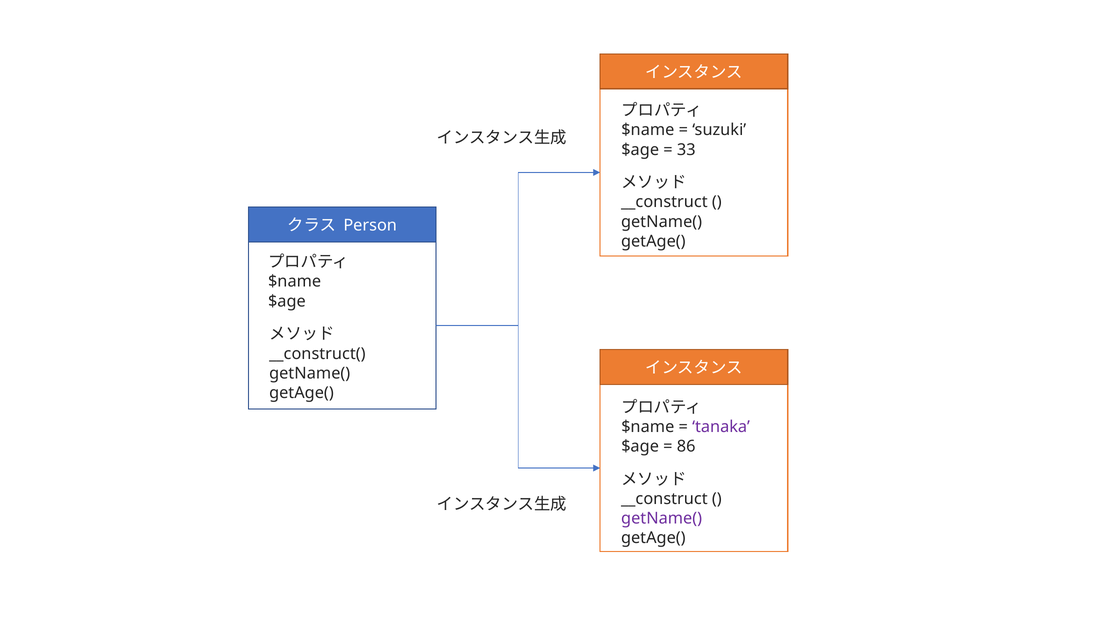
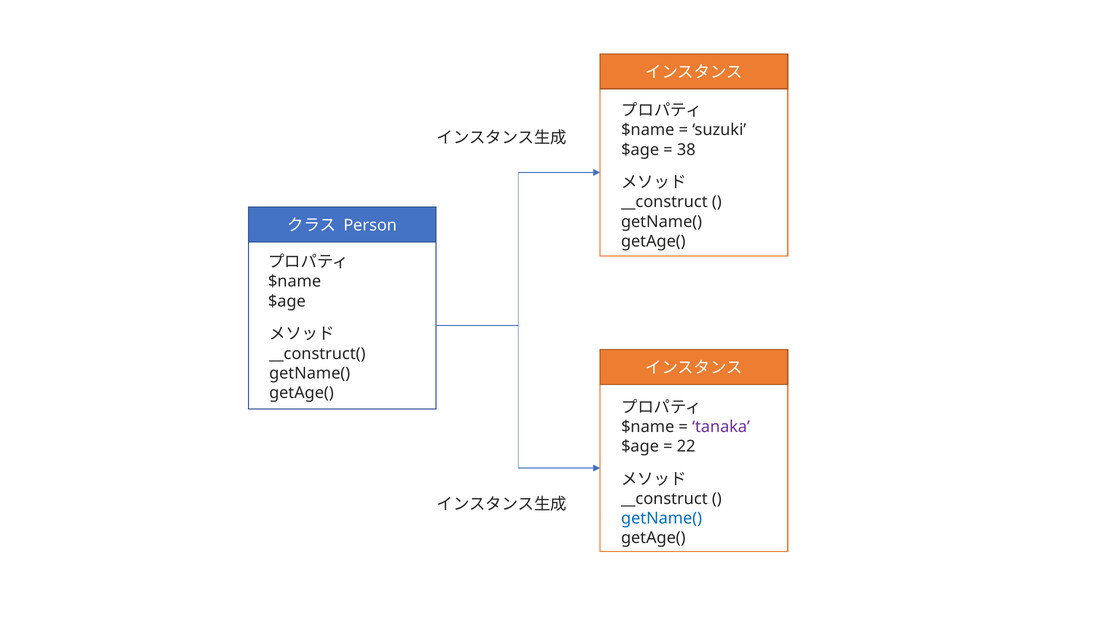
33: 33 -> 38 (686, 150)
86: 86 -> 22 (686, 446)
getName( colour: purple -> blue (662, 518)
